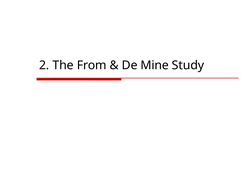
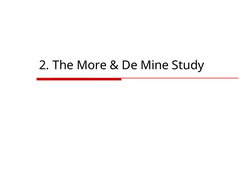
From: From -> More (92, 65)
